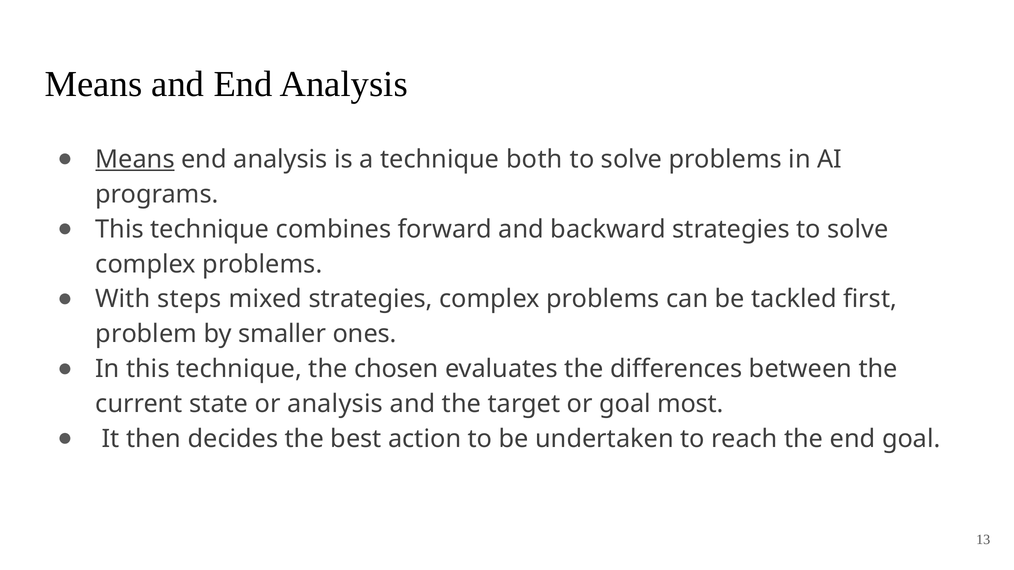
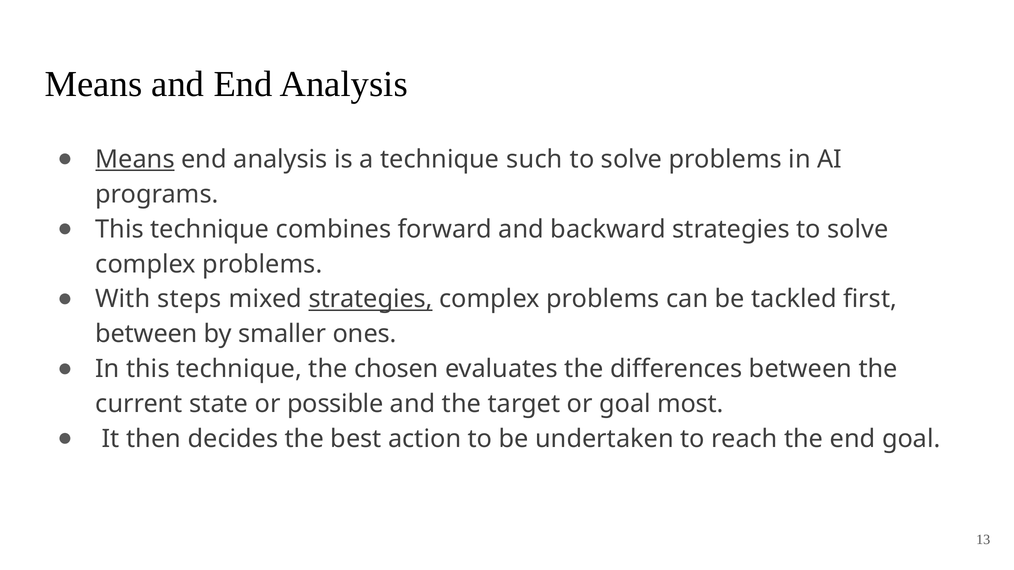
both: both -> such (534, 159)
strategies underline: none -> present (371, 299)
problem: problem -> between (146, 334)
or analysis: analysis -> possible (335, 404)
